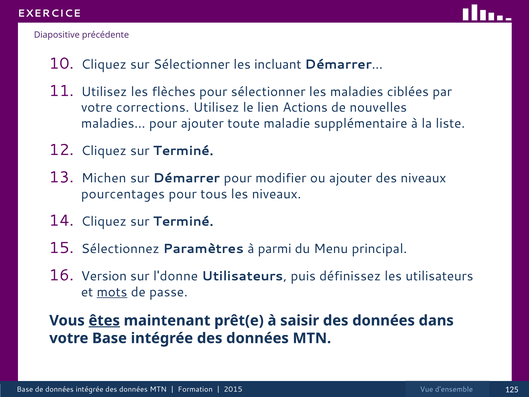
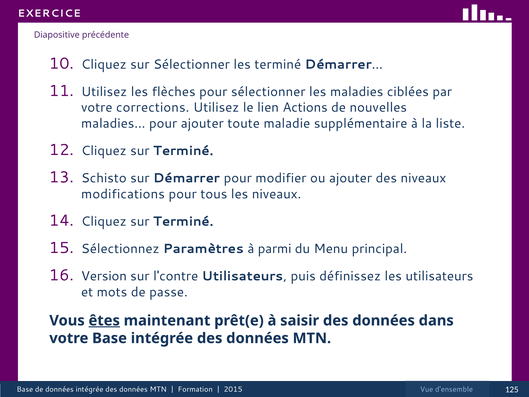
les incluant: incluant -> terminé (278, 64)
Michen: Michen -> Schisto (104, 178)
pourcentages: pourcentages -> modifications (123, 194)
l'donne: l'donne -> l'contre (176, 276)
mots underline: present -> none (112, 292)
